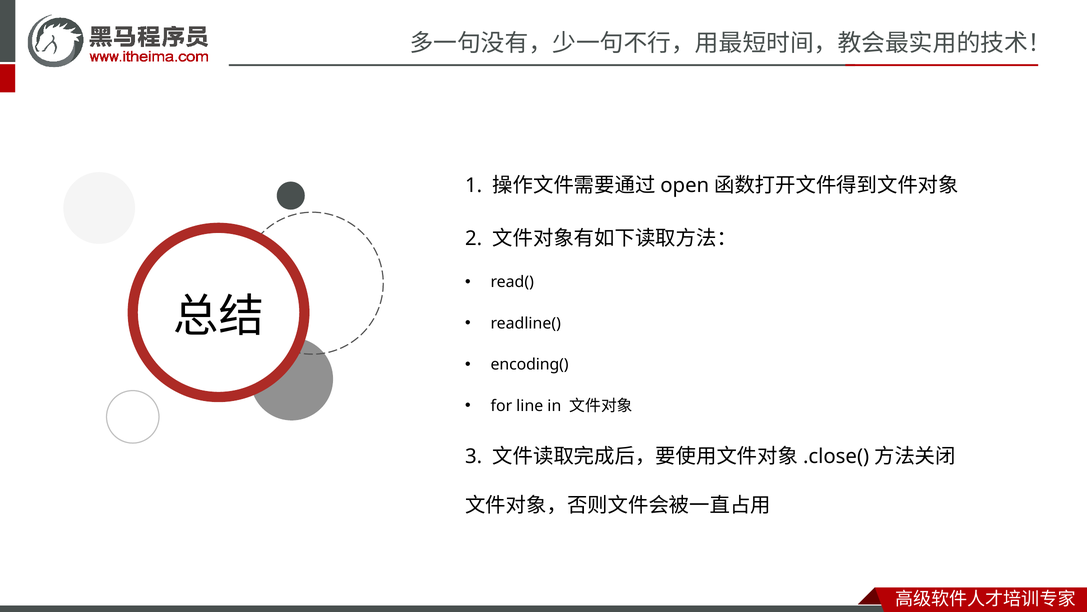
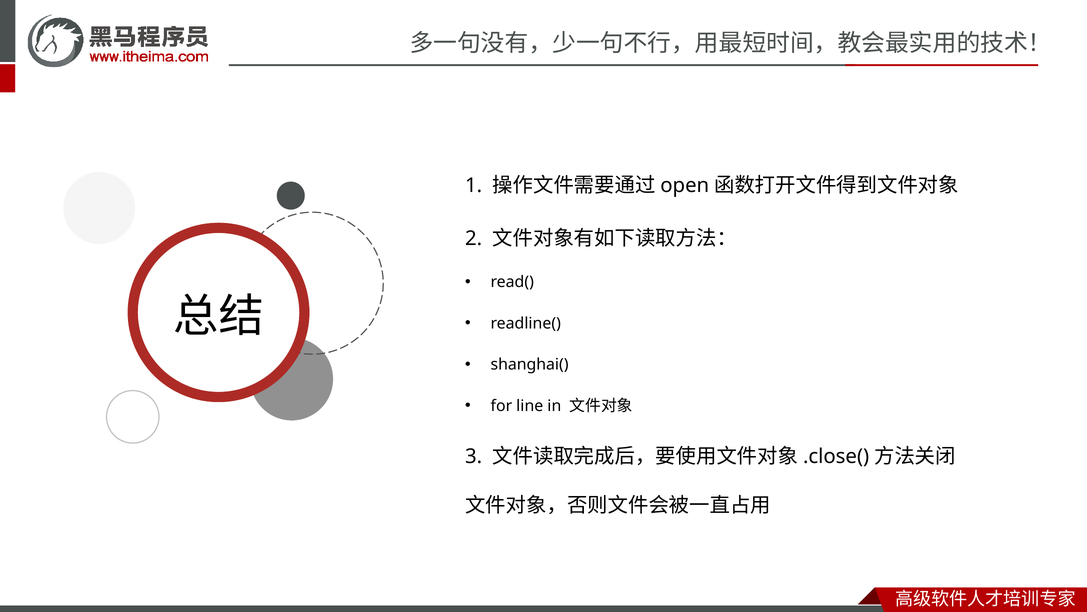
encoding(: encoding( -> shanghai( (530, 364)
